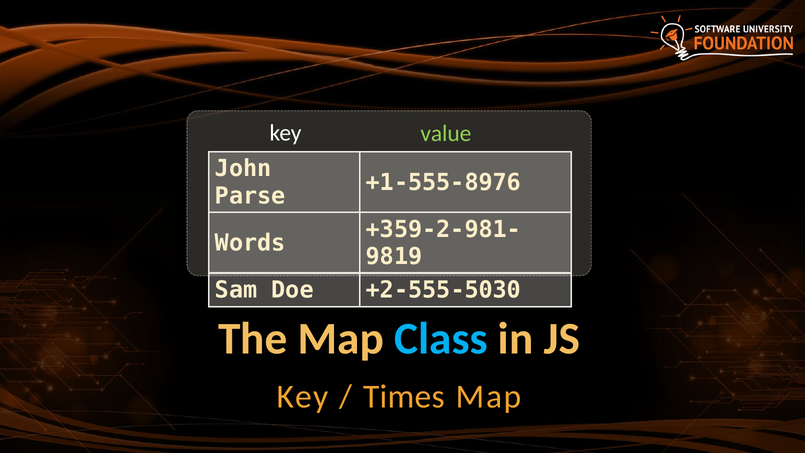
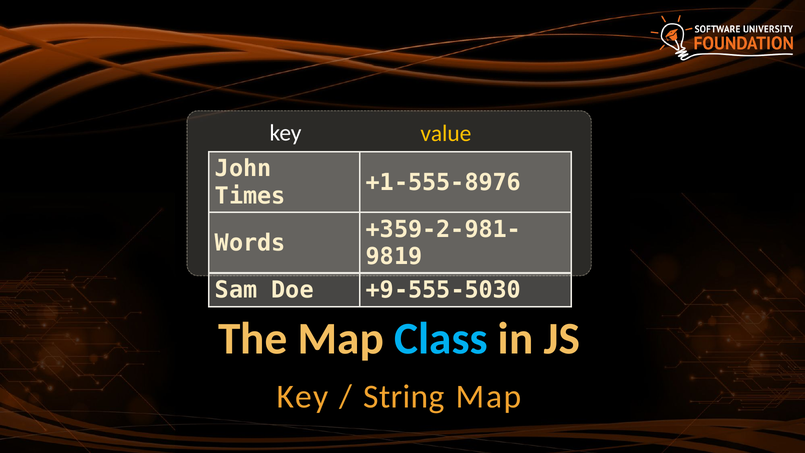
value colour: light green -> yellow (446, 133)
Parse: Parse -> Times (250, 196)
+2-555-5030: +2-555-5030 -> +9-555-5030 (443, 290)
Times: Times -> String (404, 397)
